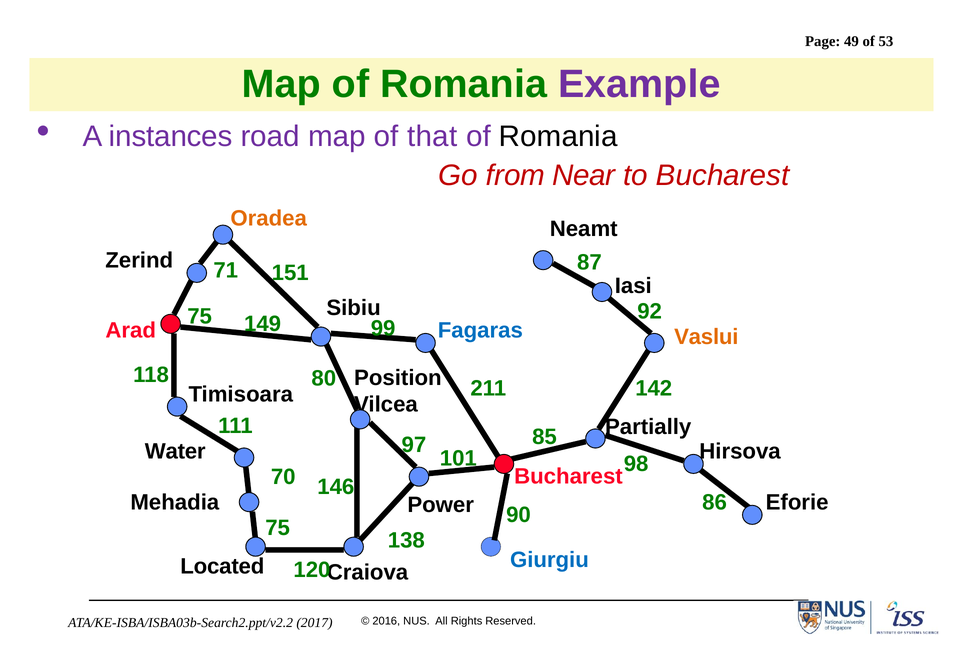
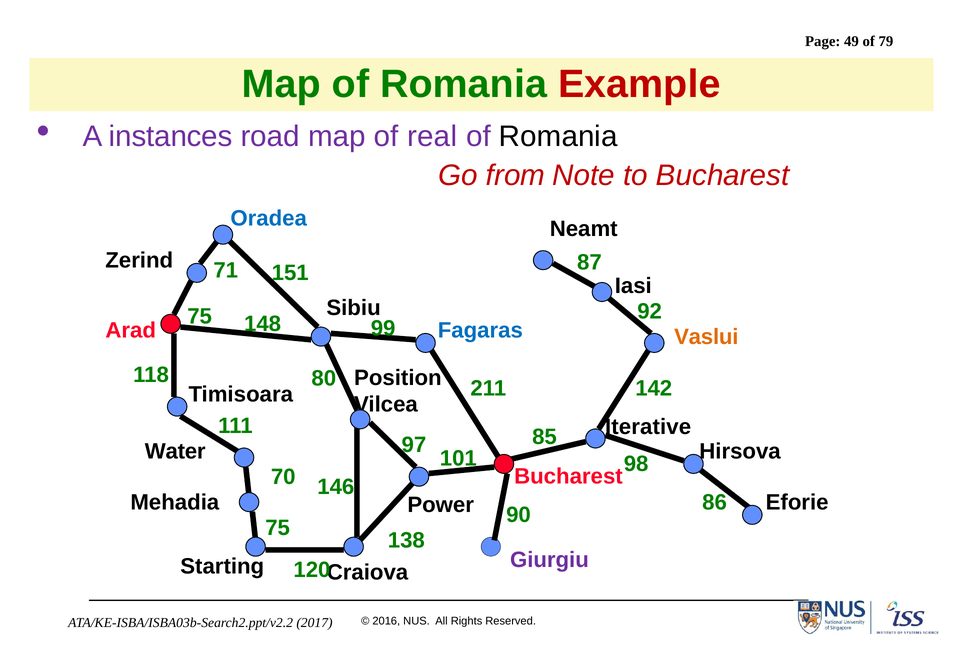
53: 53 -> 79 (886, 41)
Example colour: purple -> red (639, 84)
that: that -> real (432, 136)
Near: Near -> Note (584, 175)
Oradea colour: orange -> blue (269, 218)
149: 149 -> 148 (263, 324)
Partially: Partially -> Iterative (648, 427)
Giurgiu colour: blue -> purple (549, 560)
Located: Located -> Starting (222, 566)
